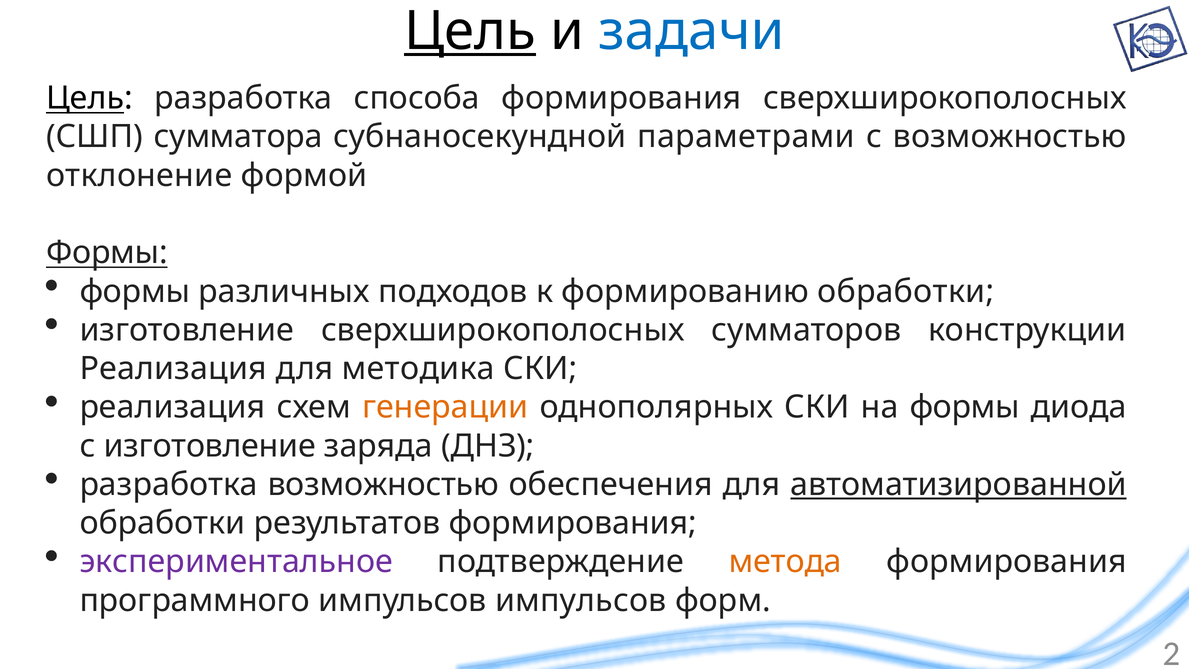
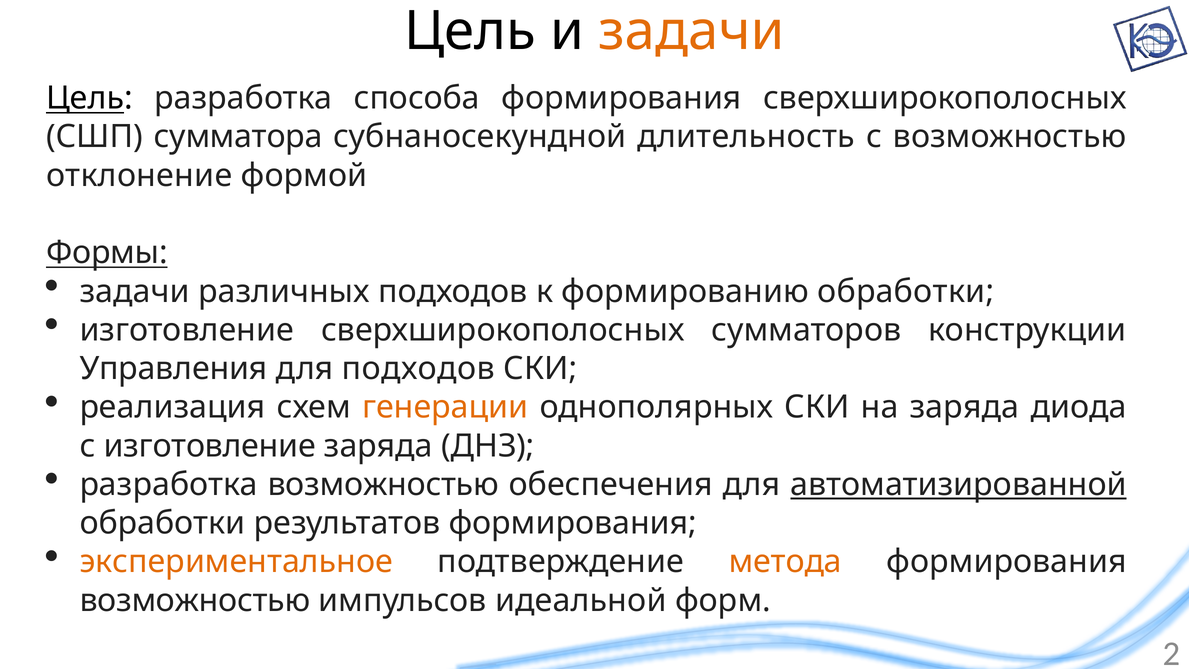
Цель underline: present -> none (470, 31)
задачи colour: blue -> orange (691, 31)
параметрами: параметрами -> длительность (746, 137)
формы: формы -> задачи (135, 291)
Реализация: Реализация -> Управления (173, 369)
для методика: методика -> подходов (418, 369)
на формы: формы -> заряда (964, 407)
экспериментальное colour: purple -> orange (236, 562)
программного: программного -> возможностью (195, 600)
импульсов импульсов: импульсов -> идеальной (581, 600)
